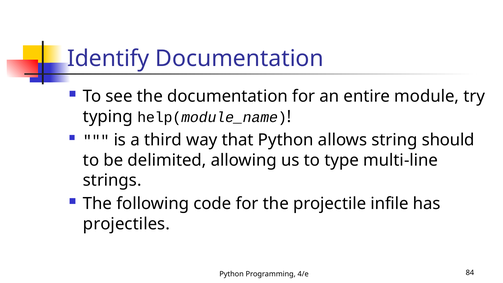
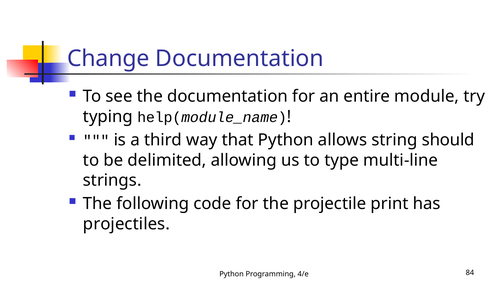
Identify: Identify -> Change (108, 59)
infile: infile -> print (390, 204)
